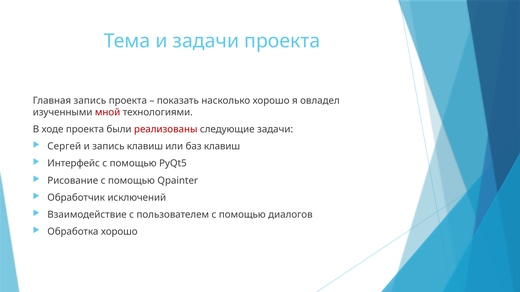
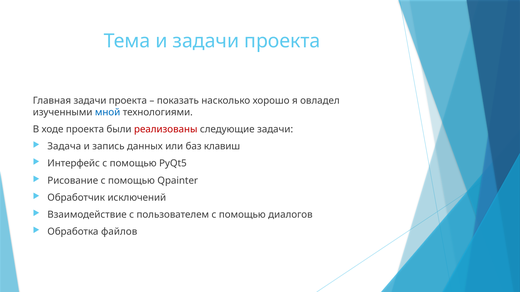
Главная запись: запись -> задачи (90, 101)
мной colour: red -> blue (108, 112)
Сергей: Сергей -> Задача (64, 147)
запись клавиш: клавиш -> данных (145, 147)
Обработка хорошо: хорошо -> файлов (119, 232)
